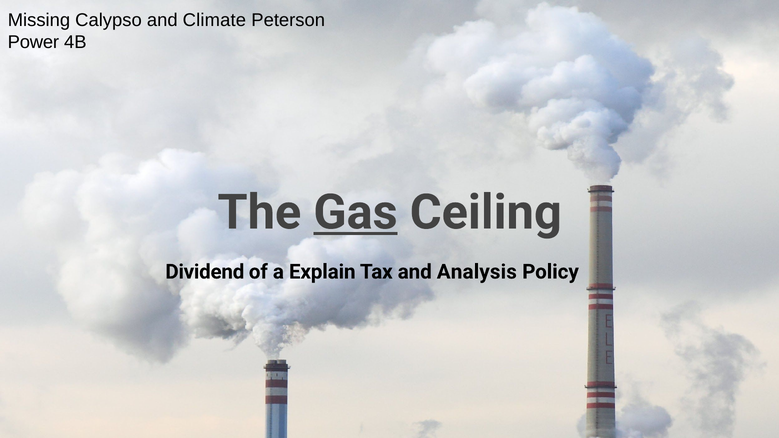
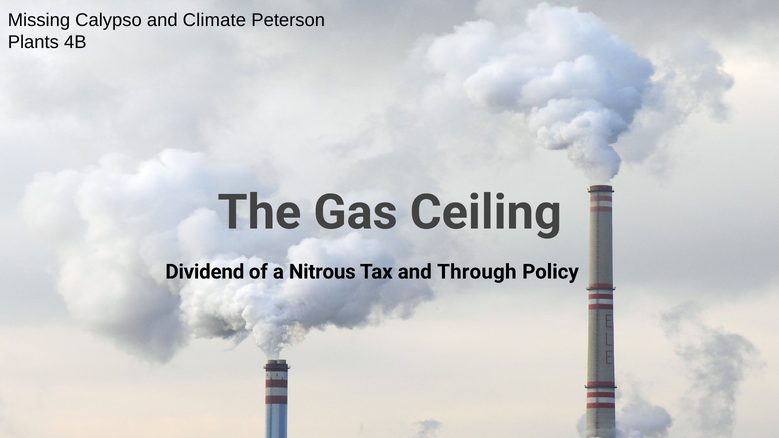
Power: Power -> Plants (33, 42)
Gas underline: present -> none (356, 213)
Explain: Explain -> Nitrous (322, 272)
Analysis: Analysis -> Through (477, 272)
